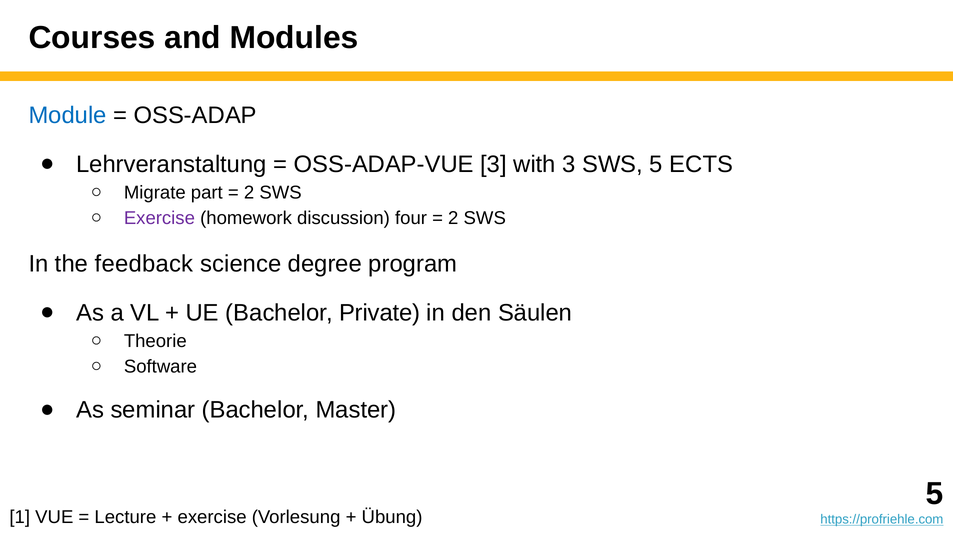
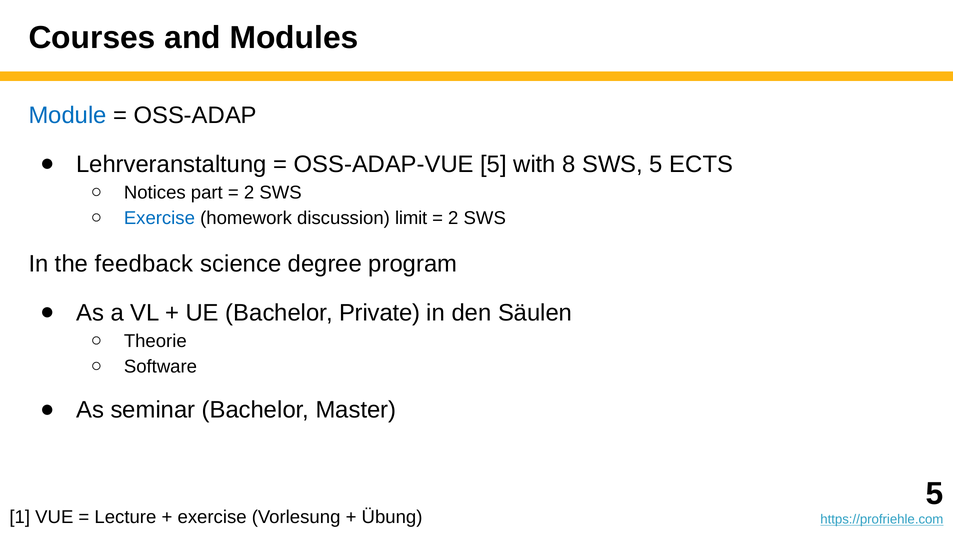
OSS-ADAP-VUE 3: 3 -> 5 (493, 164)
with 3: 3 -> 8 (569, 164)
Migrate: Migrate -> Notices (155, 193)
Exercise colour: purple -> blue (159, 218)
four: four -> limit (411, 218)
